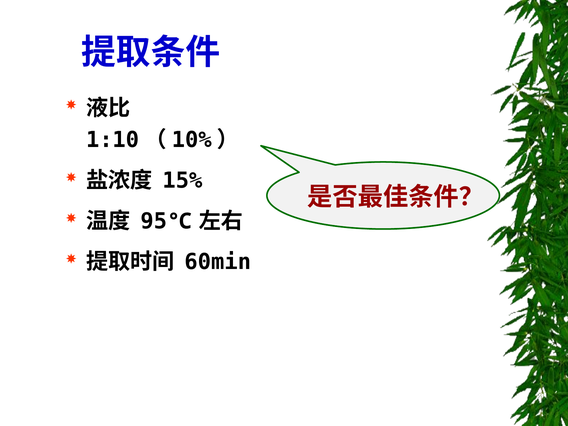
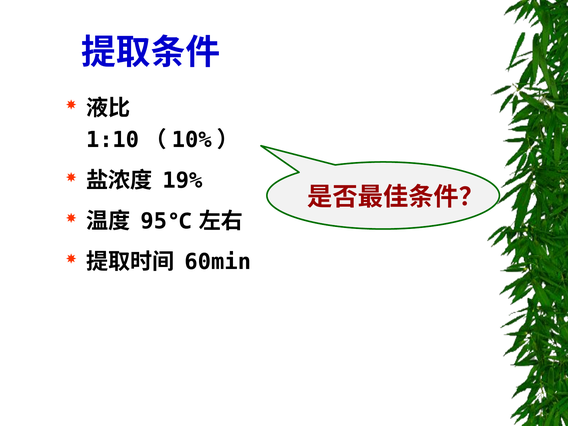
15%: 15% -> 19% (182, 181)
